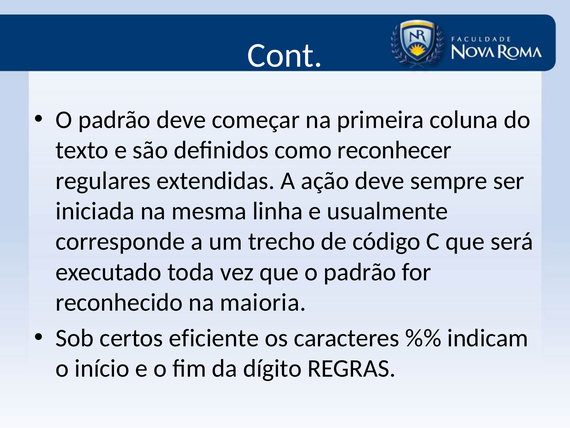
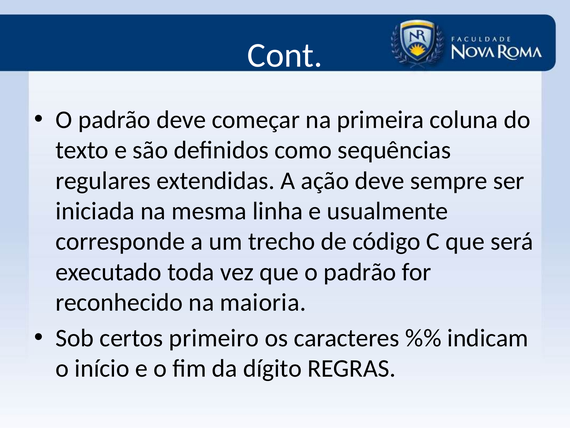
reconhecer: reconhecer -> sequências (394, 150)
eficiente: eficiente -> primeiro (214, 338)
